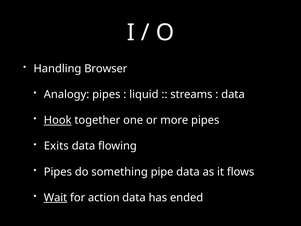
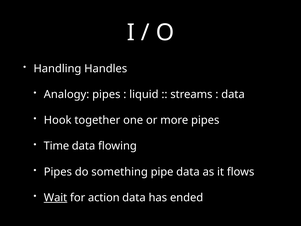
Browser: Browser -> Handles (106, 69)
Hook underline: present -> none (58, 120)
Exits: Exits -> Time (56, 146)
